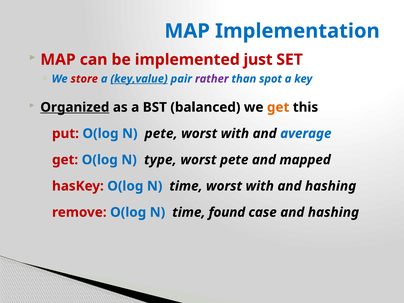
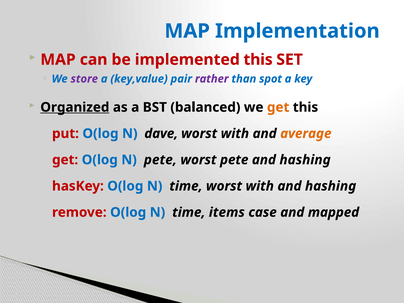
implemented just: just -> this (258, 60)
store colour: red -> purple (84, 79)
key,value underline: present -> none (139, 79)
N pete: pete -> dave (161, 134)
average colour: blue -> orange (306, 134)
N type: type -> pete (160, 160)
mapped: mapped -> hashing (305, 160)
found: found -> items (227, 212)
case and hashing: hashing -> mapped (334, 212)
